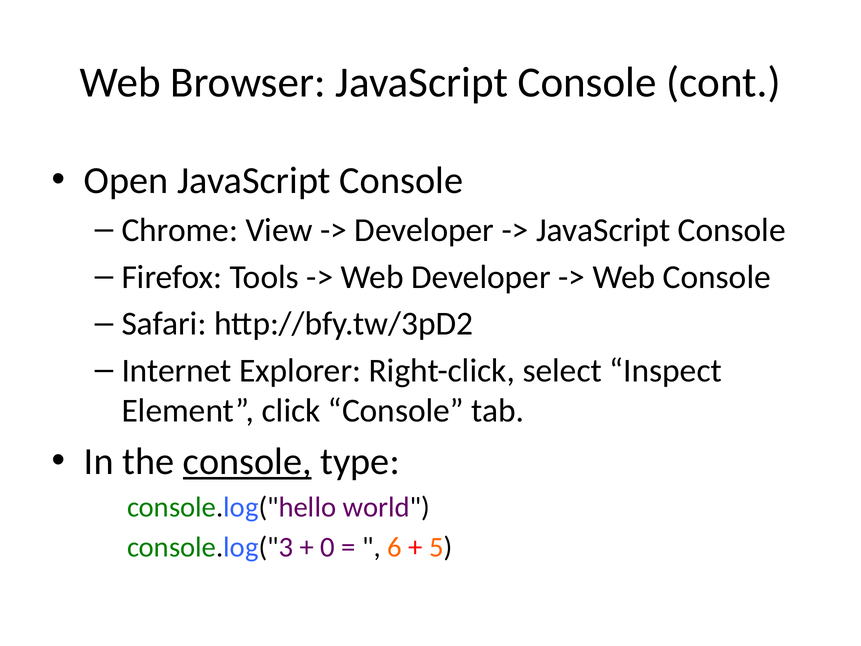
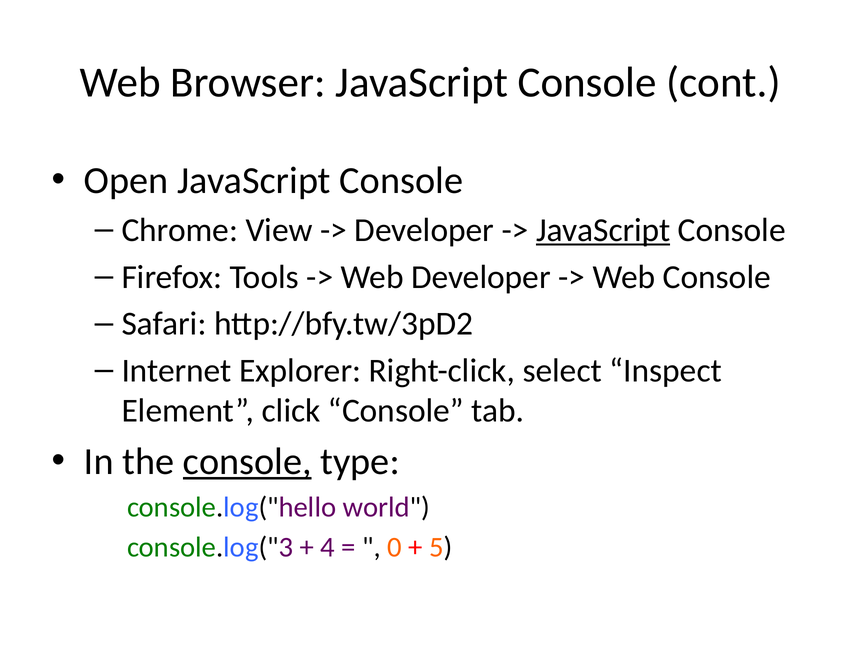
JavaScript underline: none -> present (603, 230)
0: 0 -> 4 (328, 547)
6: 6 -> 0 (395, 547)
